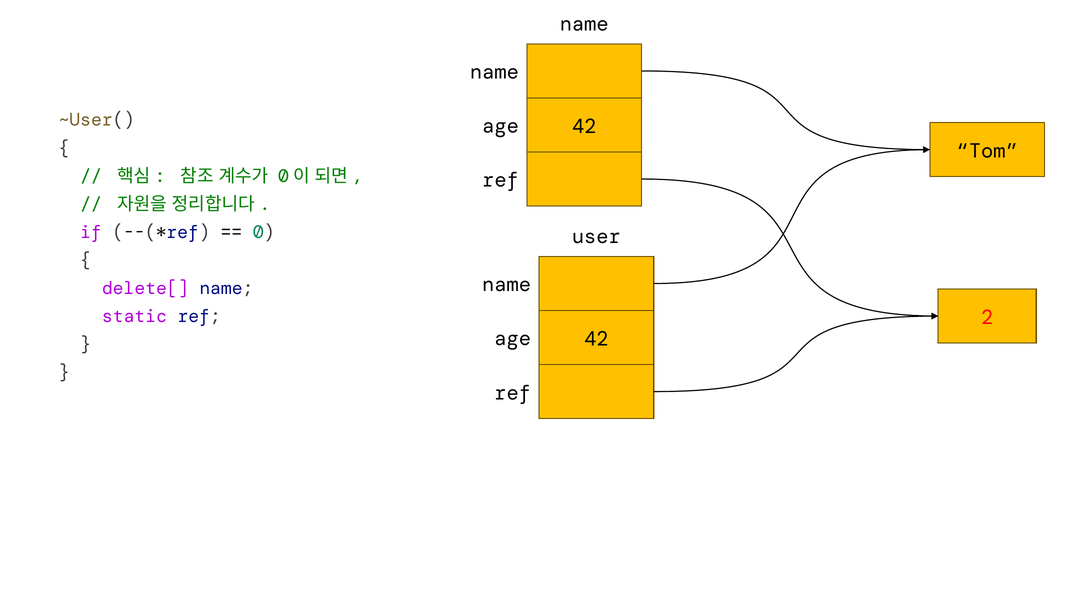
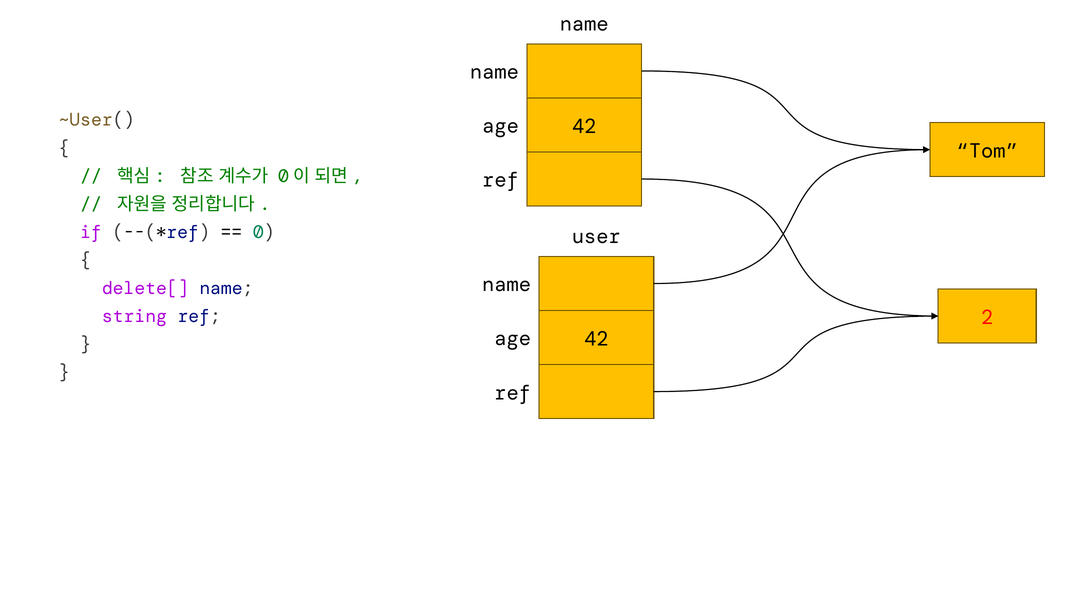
static: static -> string (134, 316)
